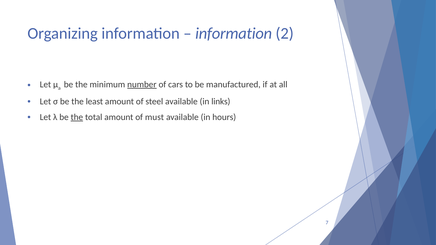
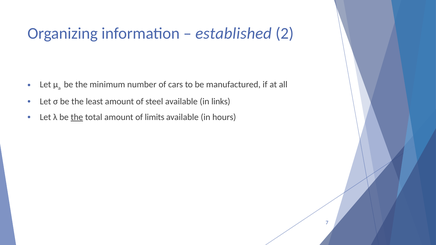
information: information -> established (233, 34)
number underline: present -> none (142, 85)
must: must -> limits (155, 117)
